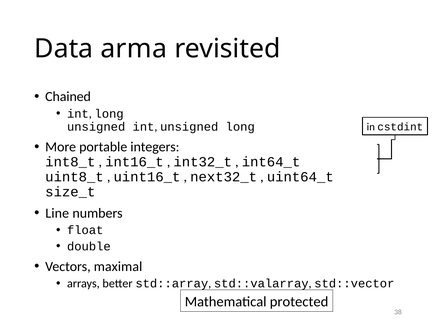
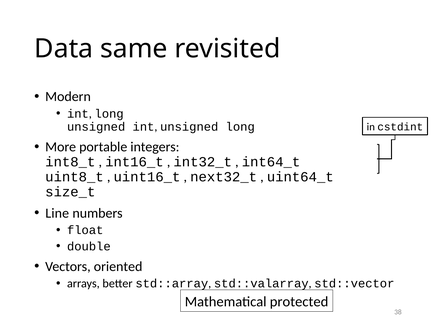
arma: arma -> same (134, 49)
Chained: Chained -> Modern (68, 97)
maximal: maximal -> oriented (118, 266)
